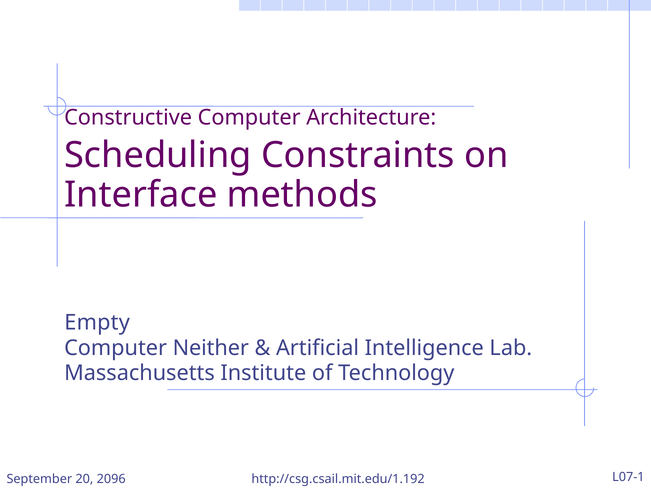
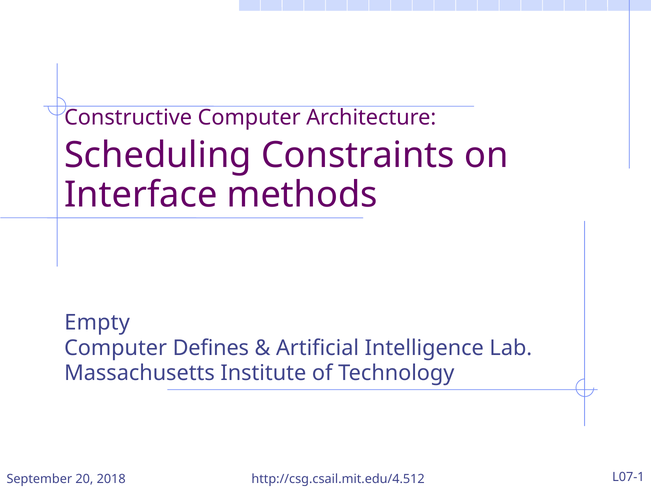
Neither: Neither -> Defines (211, 347)
2096: 2096 -> 2018 (111, 478)
http://csg.csail.mit.edu/1.192: http://csg.csail.mit.edu/1.192 -> http://csg.csail.mit.edu/4.512 (338, 478)
